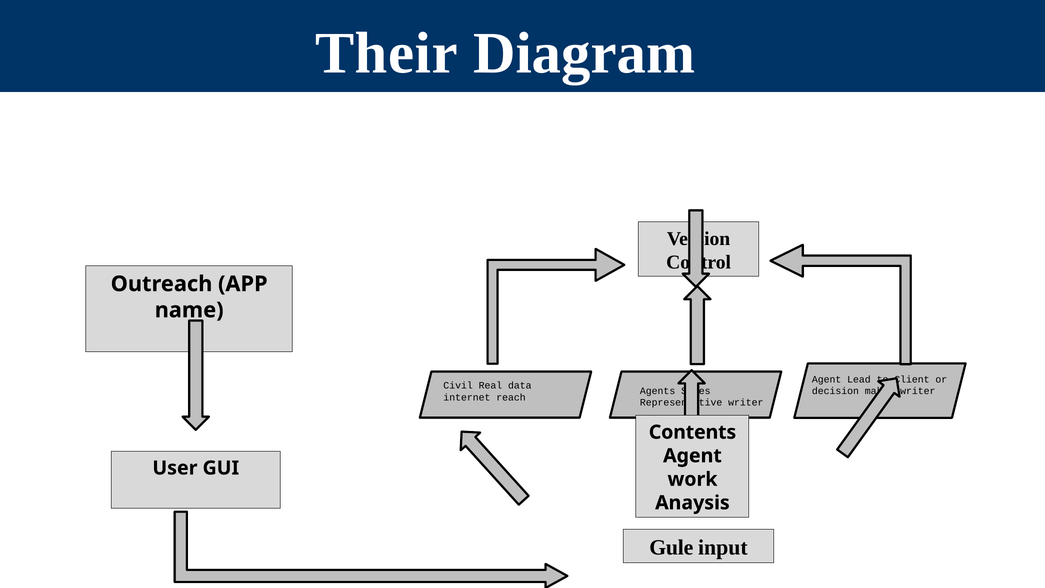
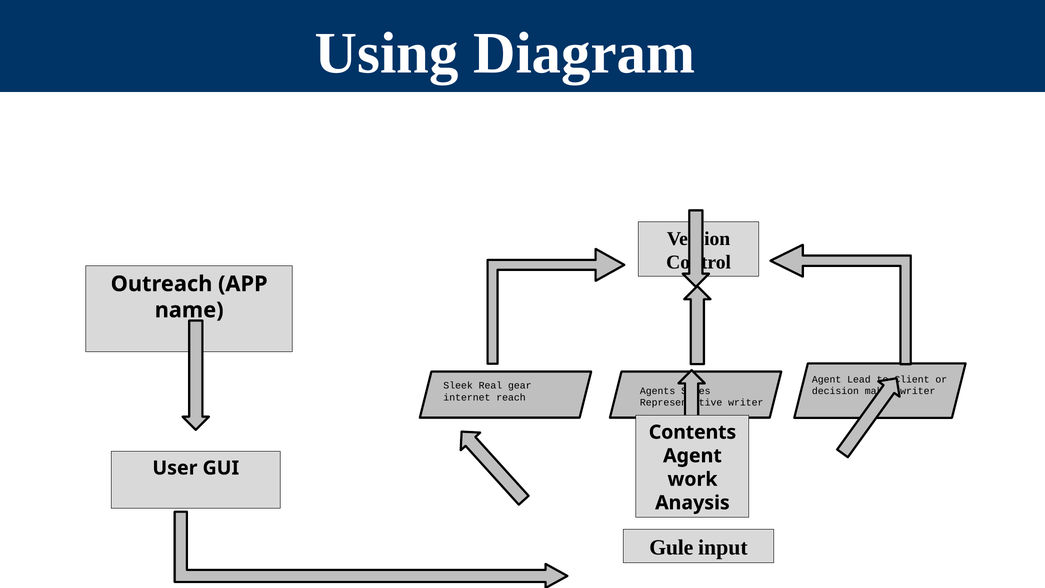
Their: Their -> Using (387, 53)
Civil: Civil -> Sleek (458, 386)
data: data -> gear (520, 386)
